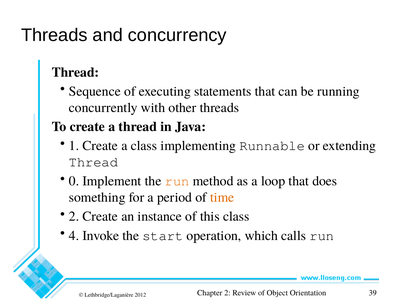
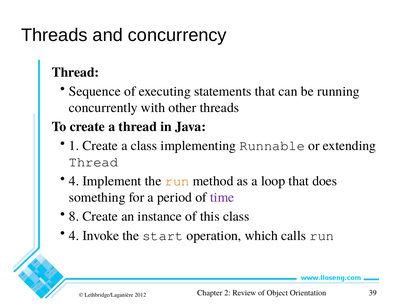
0: 0 -> 4 (74, 181)
time colour: orange -> purple (222, 197)
2: 2 -> 8 (74, 216)
